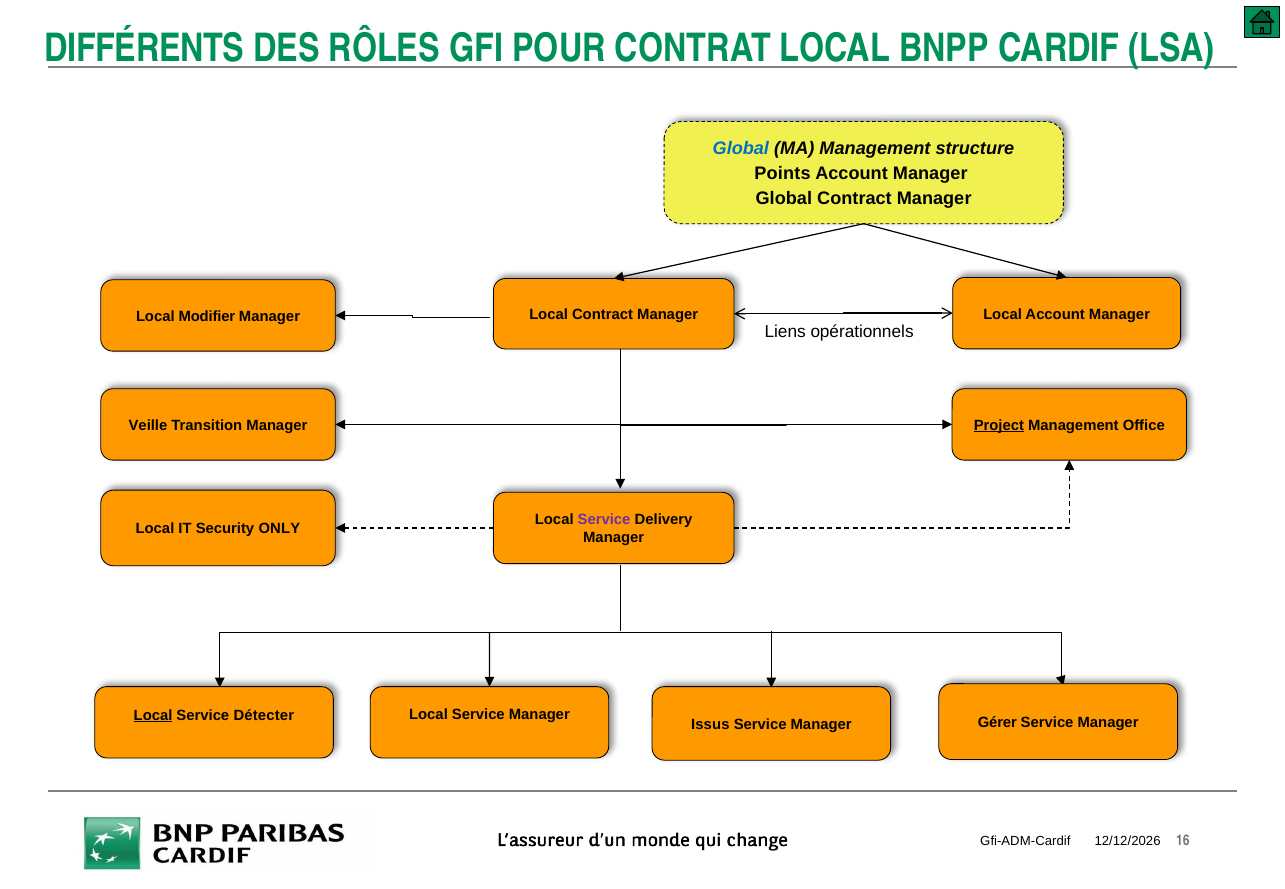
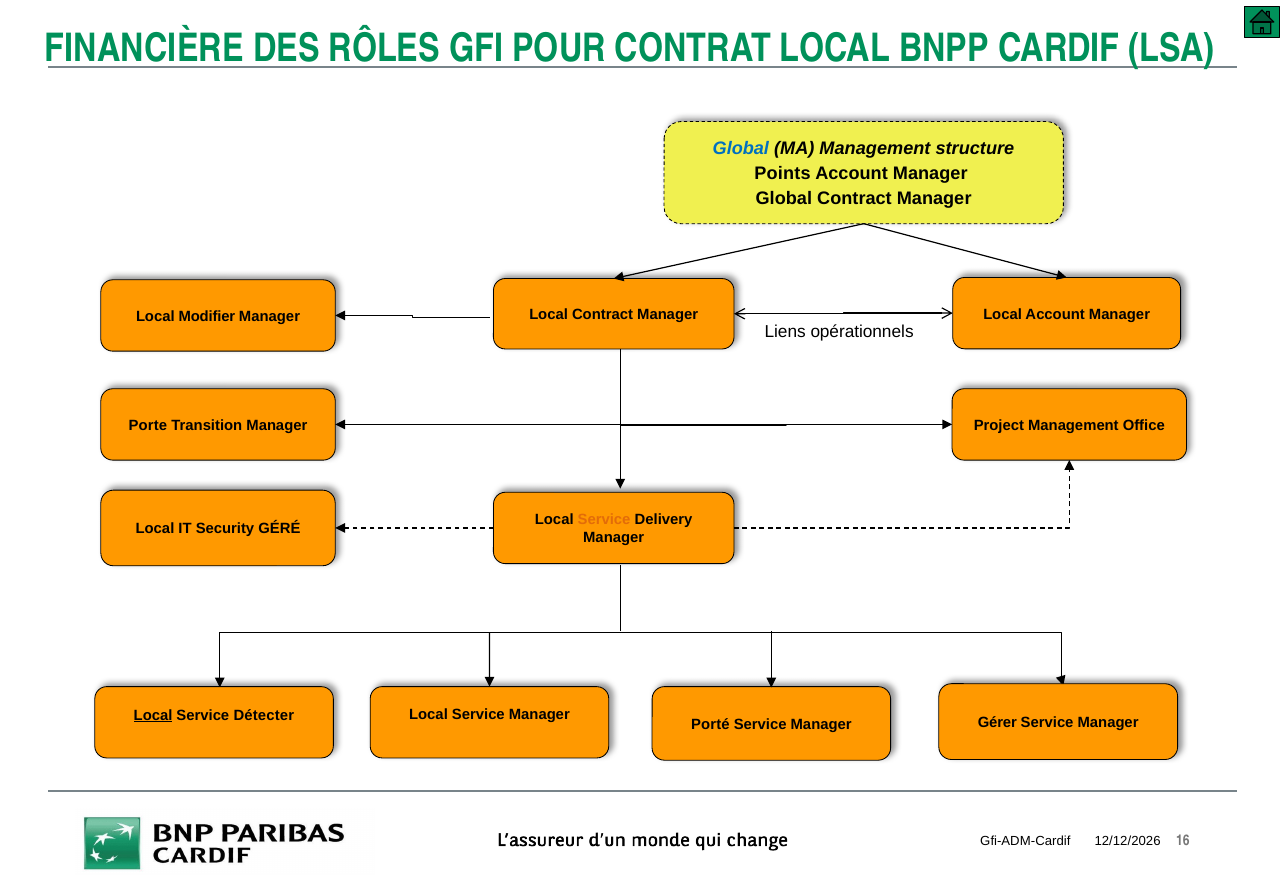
DIFFÉRENTS: DIFFÉRENTS -> FINANCIÈRE (144, 48)
Veille: Veille -> Porte (148, 426)
Project underline: present -> none (999, 426)
Service colour: purple -> orange (604, 520)
ONLY: ONLY -> GÉRÉ (279, 529)
Issus: Issus -> Porté (710, 725)
